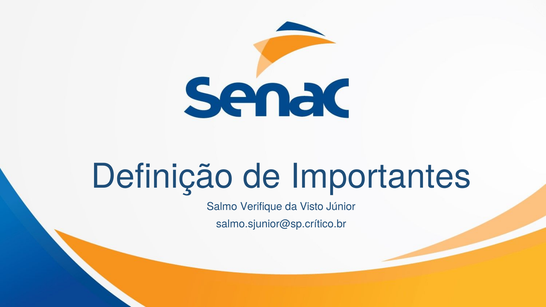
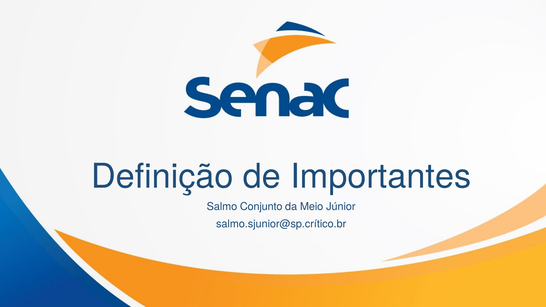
Verifique: Verifique -> Conjunto (261, 207)
Visto: Visto -> Meio (312, 207)
